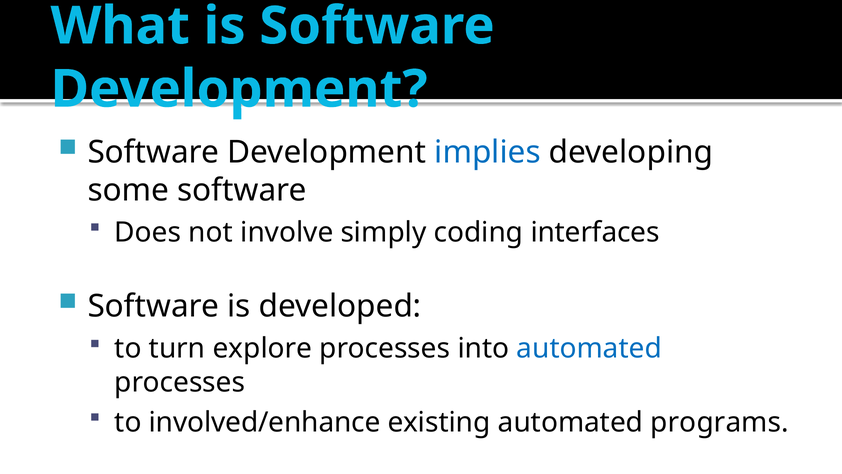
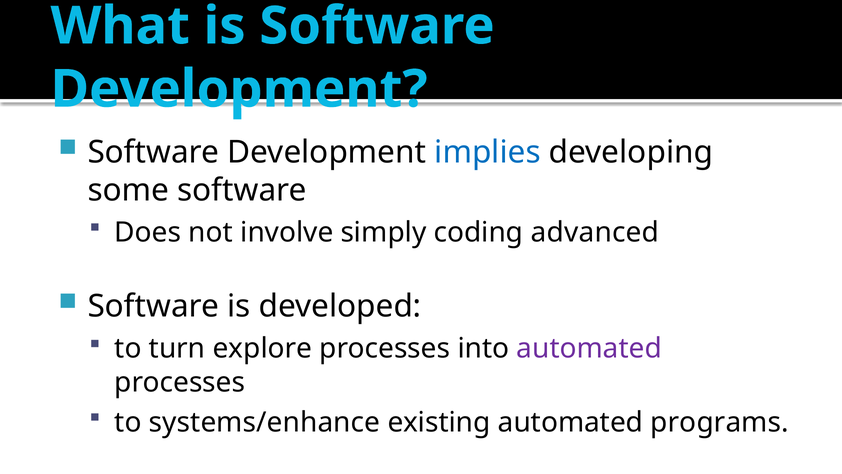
interfaces: interfaces -> advanced (595, 232)
automated colour: blue -> purple (589, 348)
involved/enhance: involved/enhance -> systems/enhance (265, 422)
